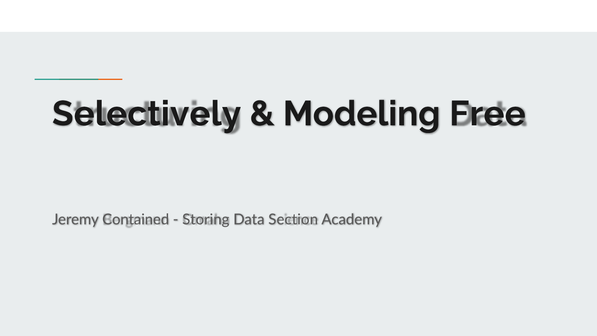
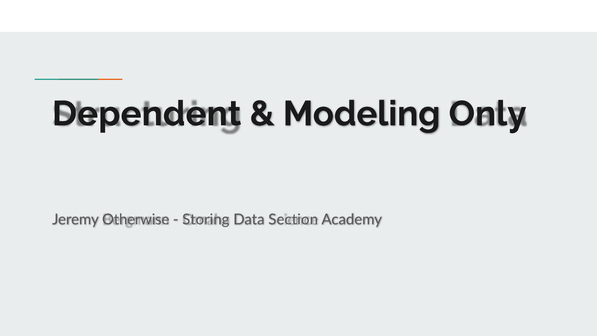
Selectively: Selectively -> Dependent (147, 114)
Free: Free -> Only (488, 114)
Contained: Contained -> Otherwise (136, 219)
